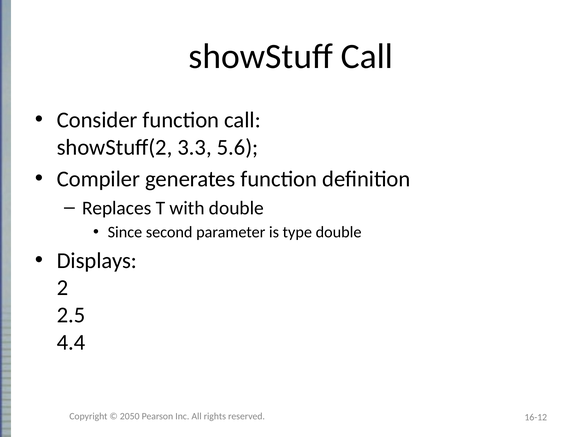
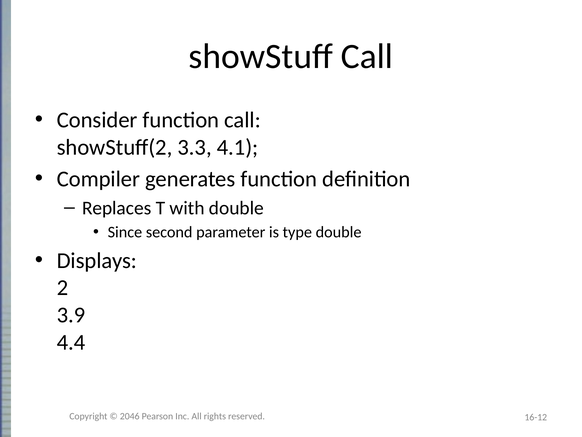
5.6: 5.6 -> 4.1 (237, 147)
2.5: 2.5 -> 3.9 (71, 315)
2050: 2050 -> 2046 (130, 416)
